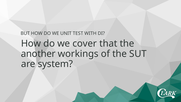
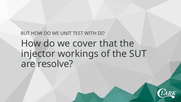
another: another -> injector (38, 54)
system: system -> resolve (55, 64)
